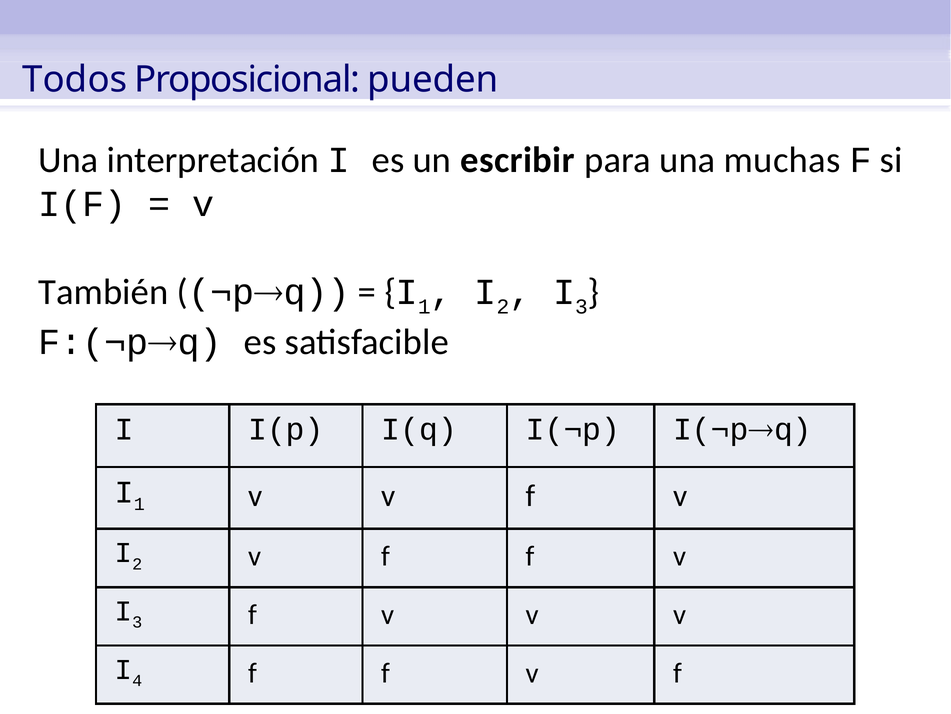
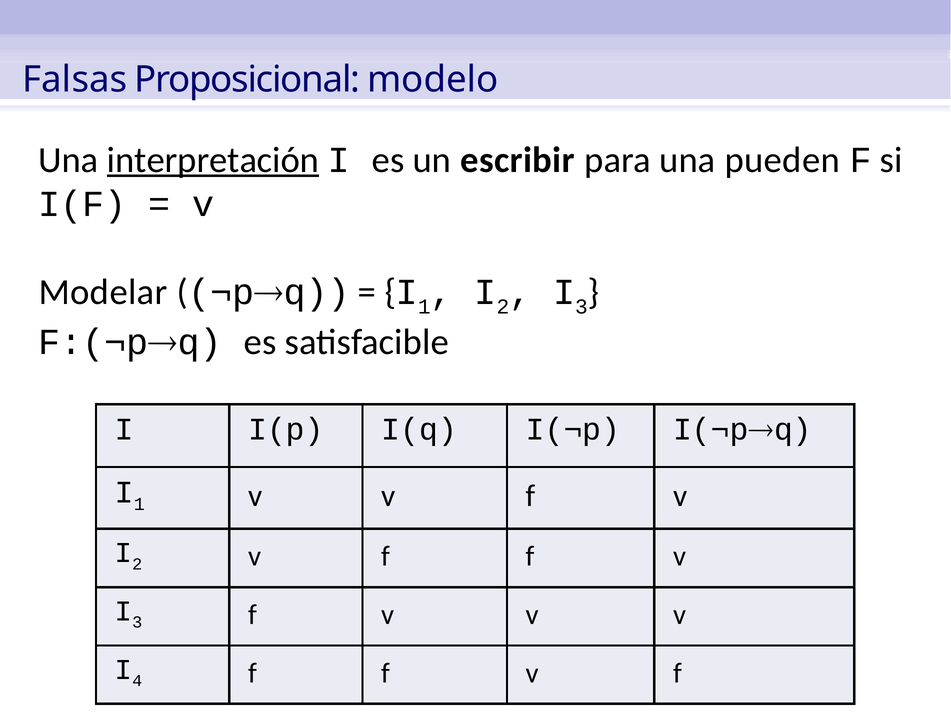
Todos: Todos -> Falsas (75, 80)
pueden: pueden -> modelo (433, 80)
interpretación underline: none -> present (213, 160)
muchas: muchas -> pueden (782, 160)
También: También -> Modelar (103, 292)
